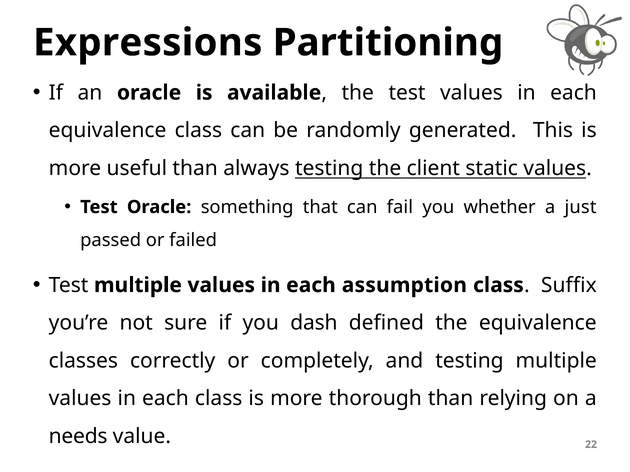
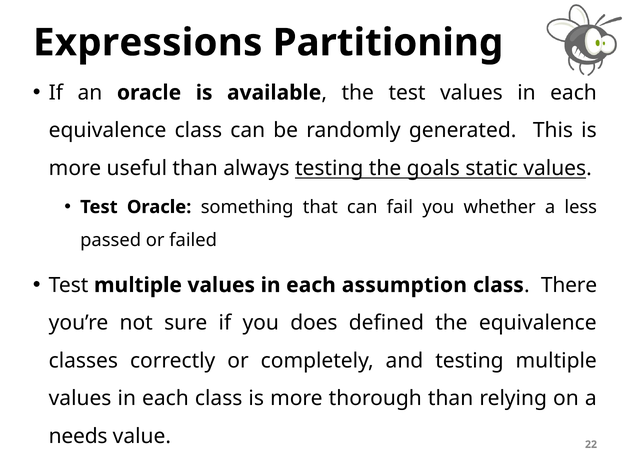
client: client -> goals (433, 168)
just: just -> less (581, 207)
Suffix: Suffix -> There (569, 285)
dash: dash -> does (314, 323)
